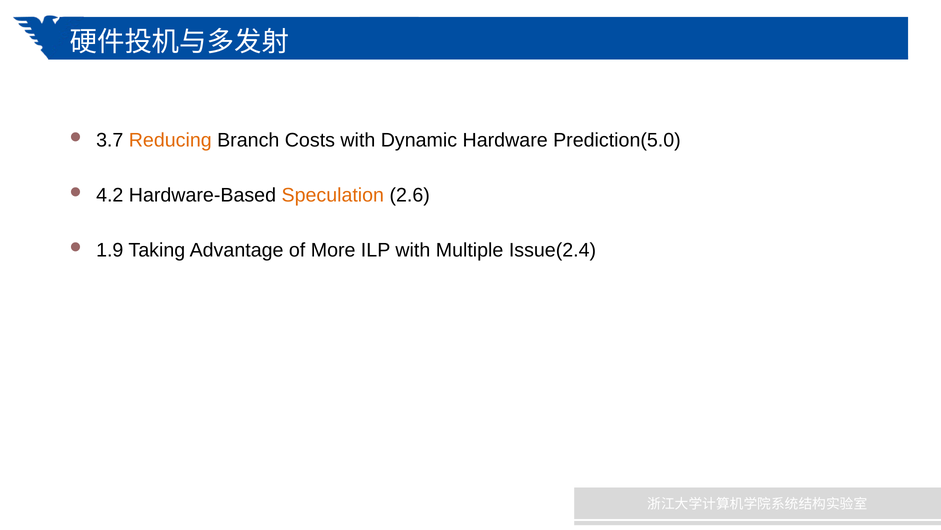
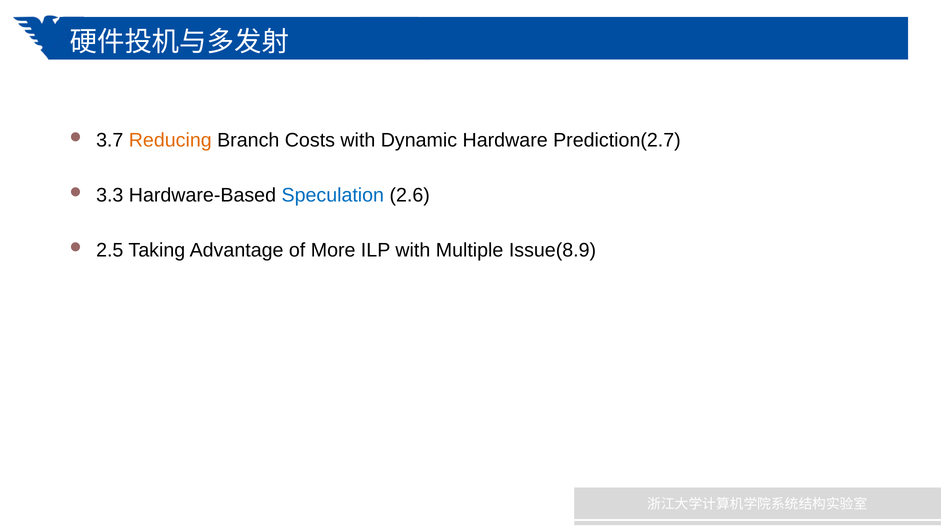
Prediction(5.0: Prediction(5.0 -> Prediction(2.7 (617, 140)
4.2: 4.2 -> 3.3 (110, 195)
Speculation colour: orange -> blue (333, 195)
1.9: 1.9 -> 2.5 (110, 250)
Issue(2.4: Issue(2.4 -> Issue(8.9 (553, 250)
